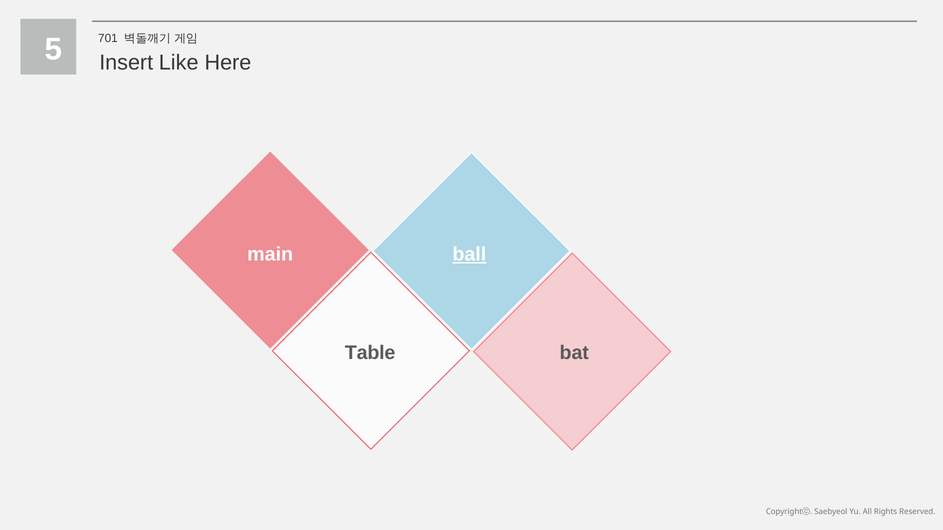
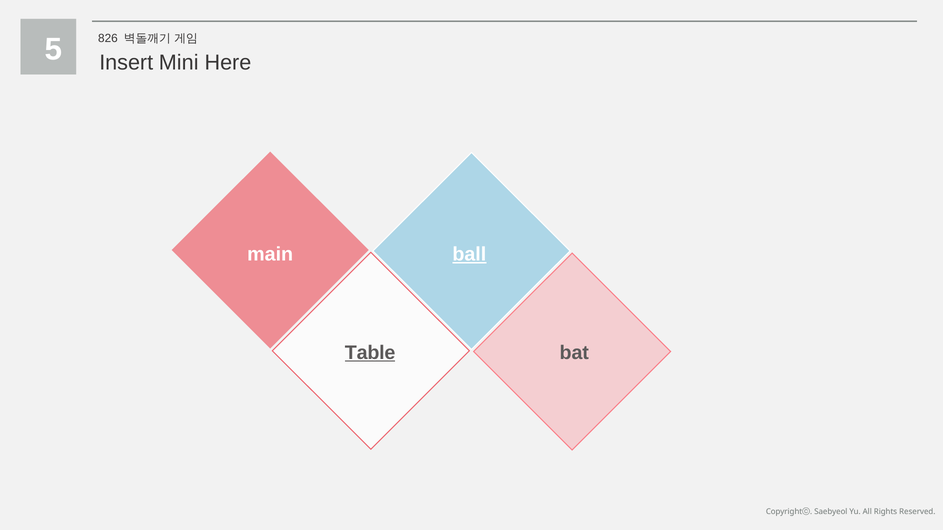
701: 701 -> 826 (108, 39)
Like: Like -> Mini (179, 63)
Table underline: none -> present (370, 353)
